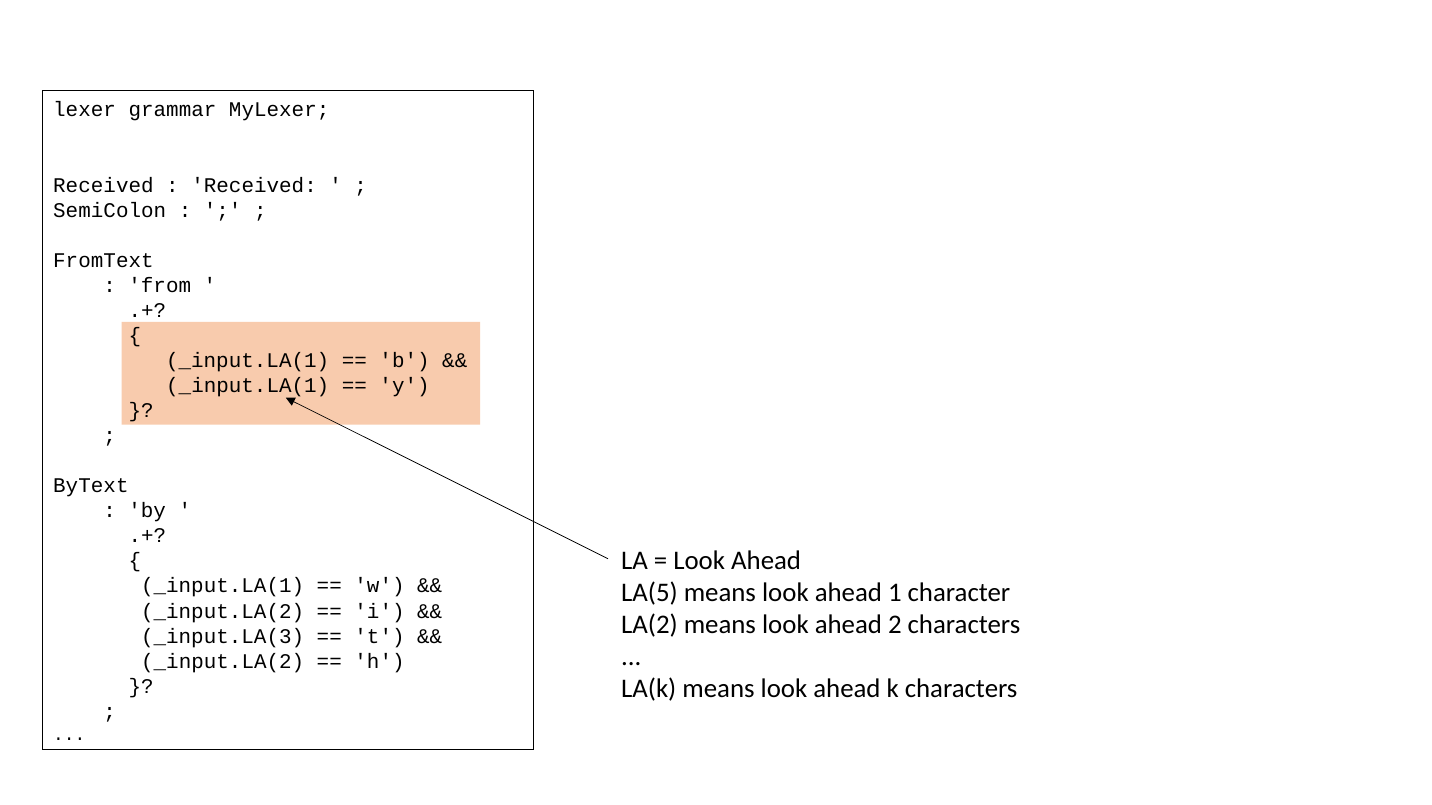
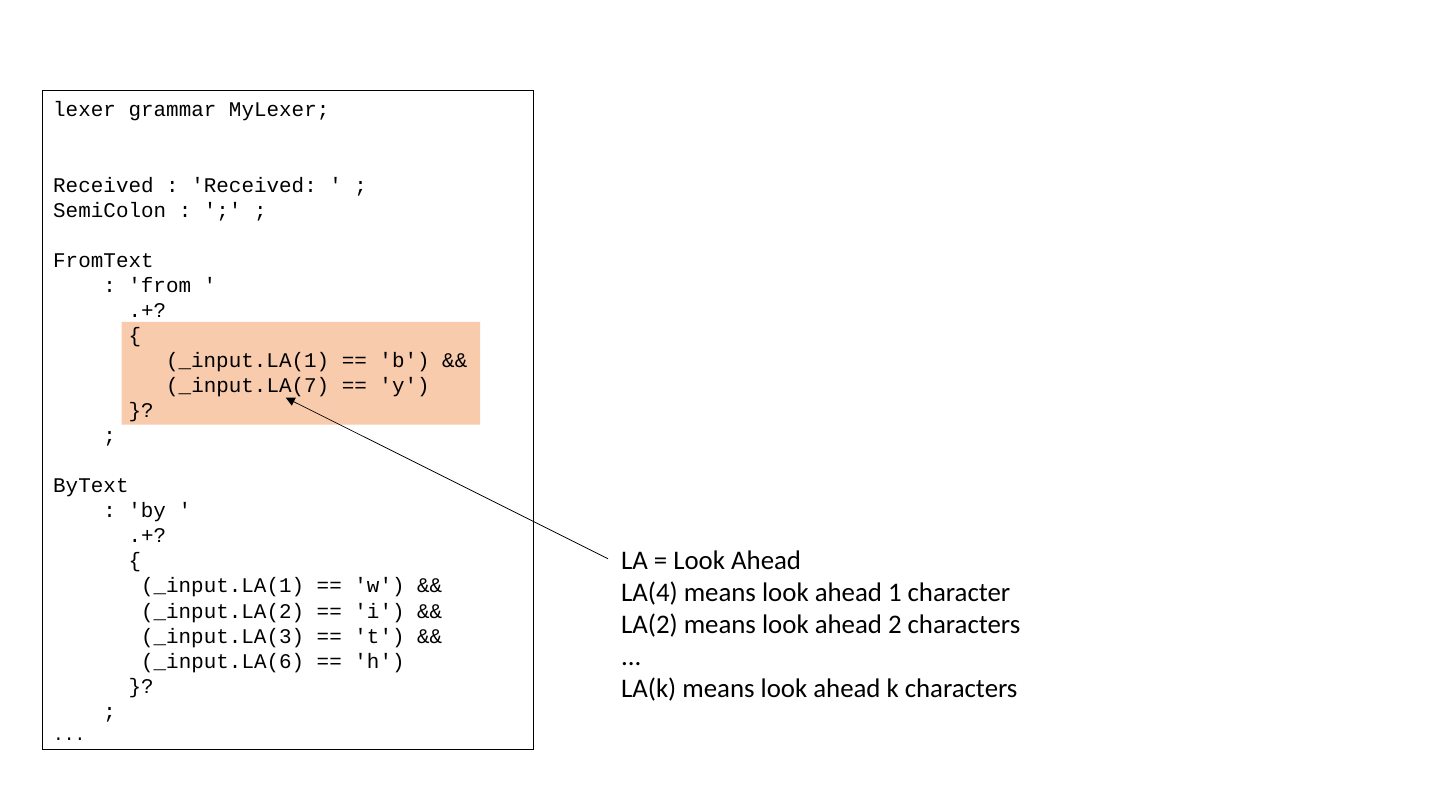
_input.LA(1: _input.LA(1 -> _input.LA(7 (248, 386)
LA(5: LA(5 -> LA(4 (649, 593)
_input.LA(2: _input.LA(2 -> _input.LA(6 (223, 662)
